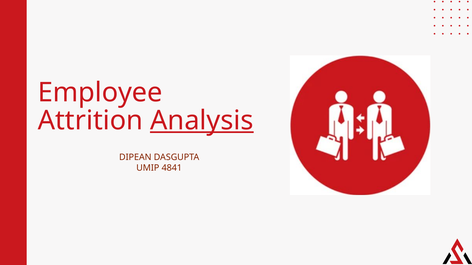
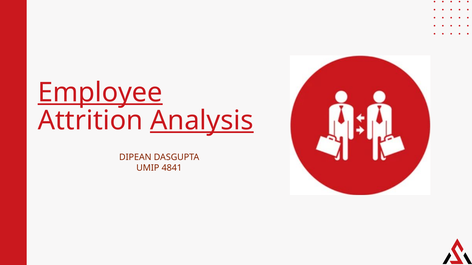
Employee underline: none -> present (100, 93)
